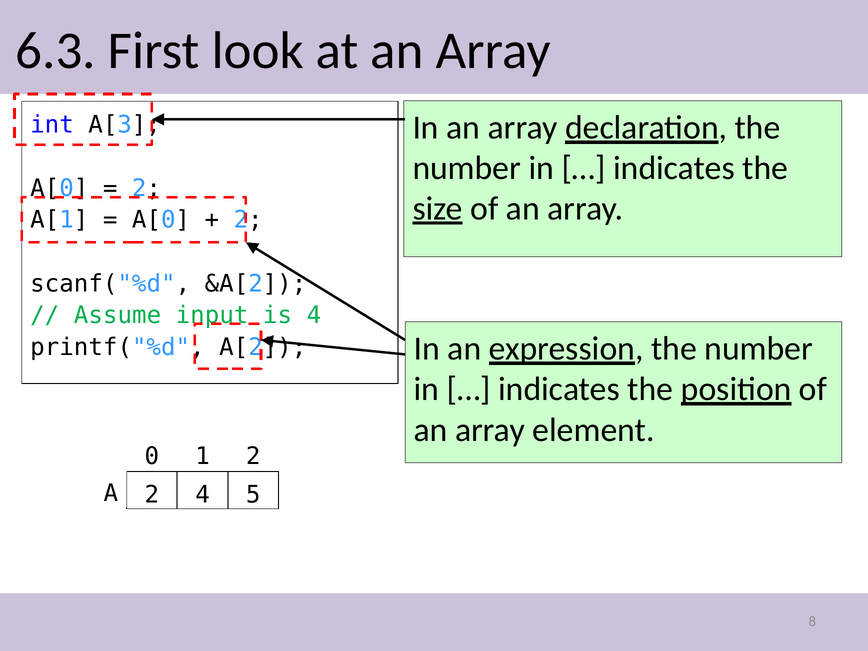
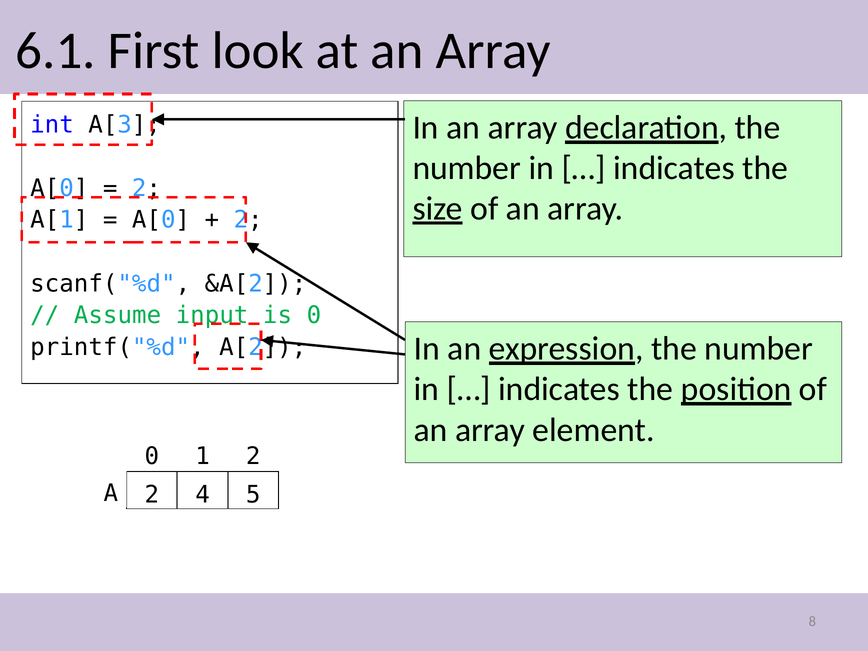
6.3: 6.3 -> 6.1 (56, 51)
is 4: 4 -> 0 (314, 315)
